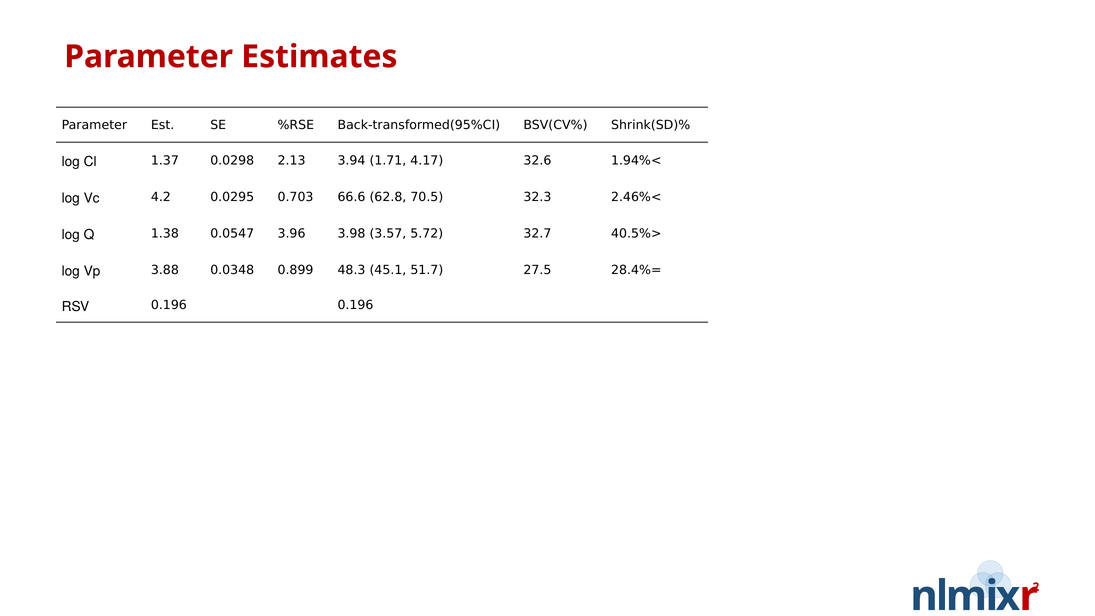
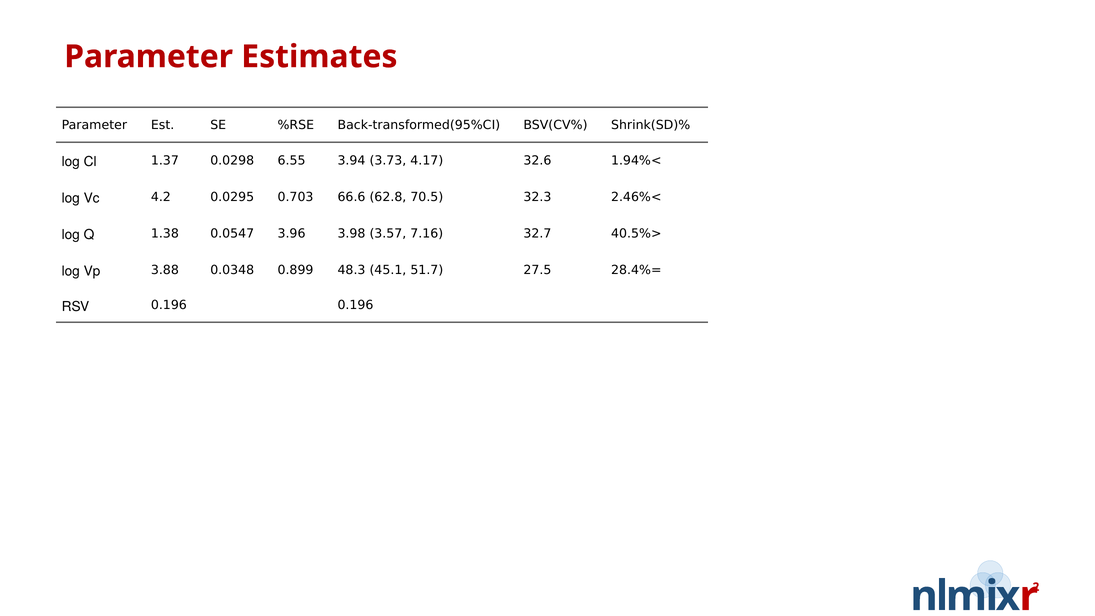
2.13: 2.13 -> 6.55 (292, 160)
1.71: 1.71 -> 3.73 (388, 160)
5.72: 5.72 -> 7.16 (427, 233)
